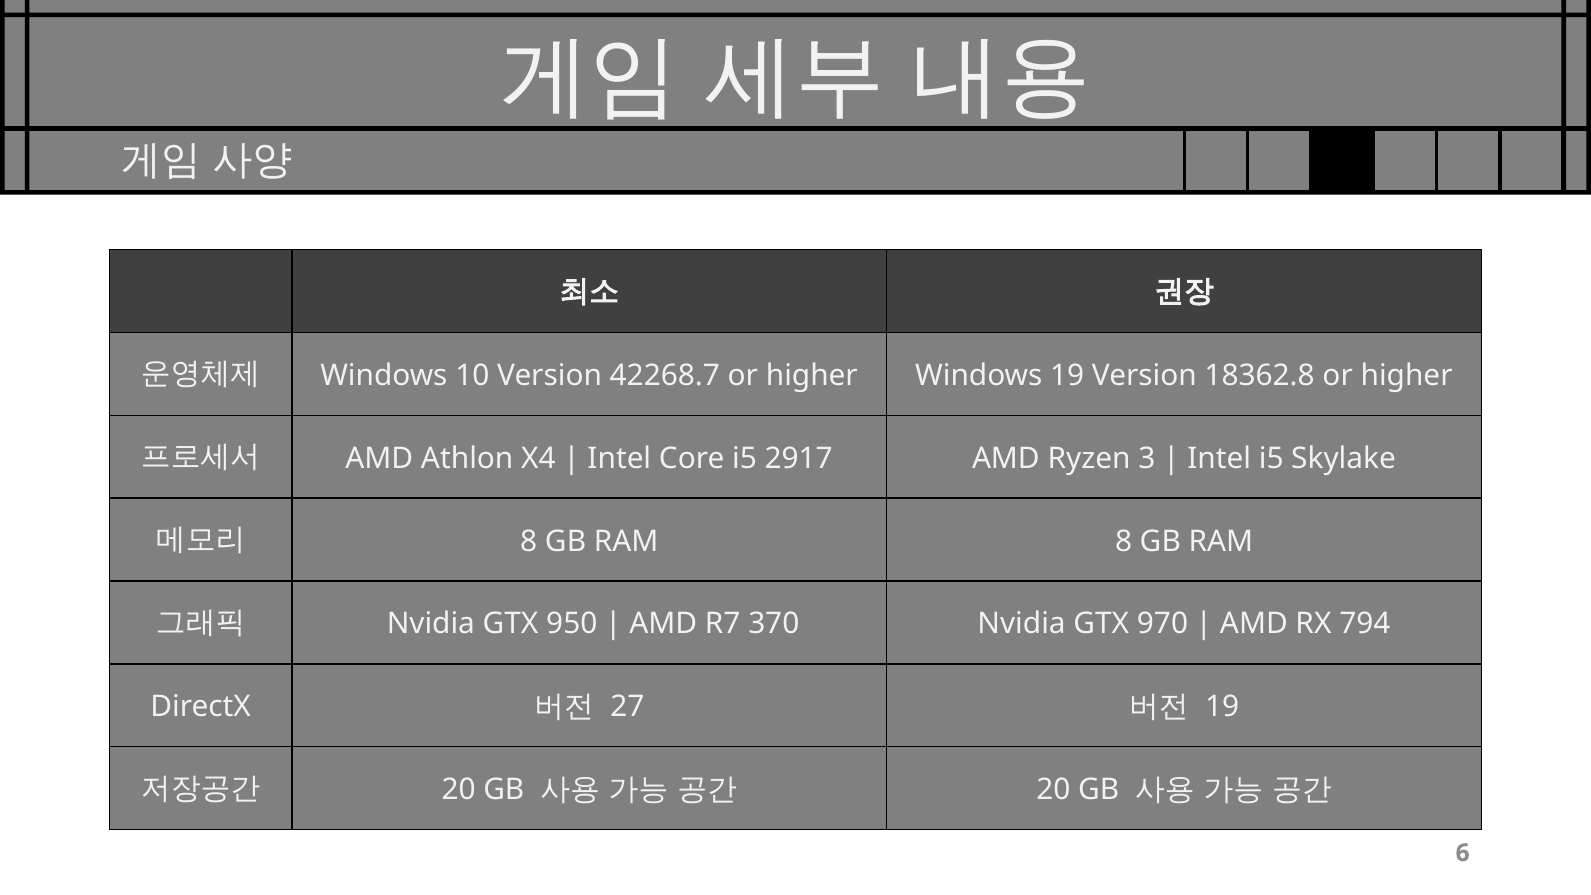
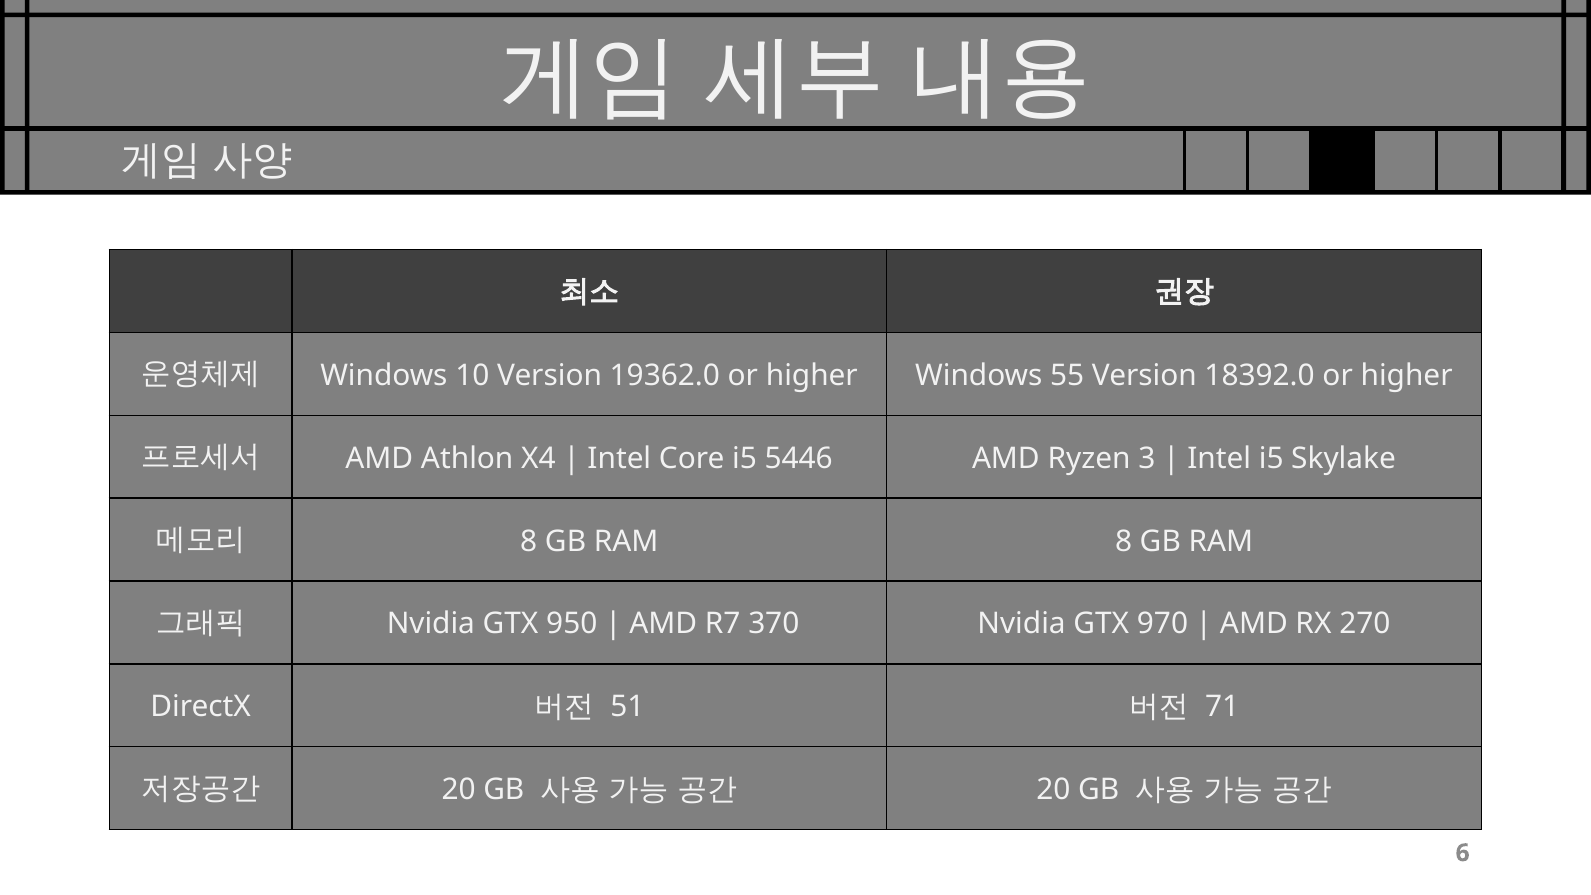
42268.7: 42268.7 -> 19362.0 (665, 375)
Windows 19: 19 -> 55 (1067, 375)
18362.8: 18362.8 -> 18392.0 (1260, 375)
2917: 2917 -> 5446 (799, 458)
794: 794 -> 270 (1365, 624)
27: 27 -> 51 (627, 707)
19: 19 -> 71 (1222, 707)
